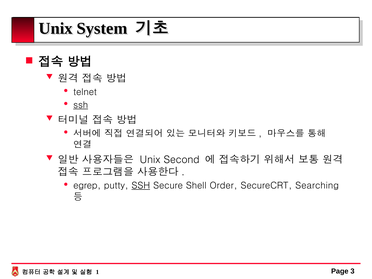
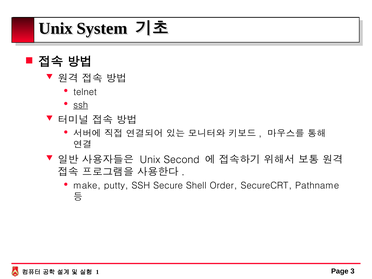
egrep: egrep -> make (87, 186)
SSH underline: present -> none (141, 186)
Searching: Searching -> Pathname (317, 186)
